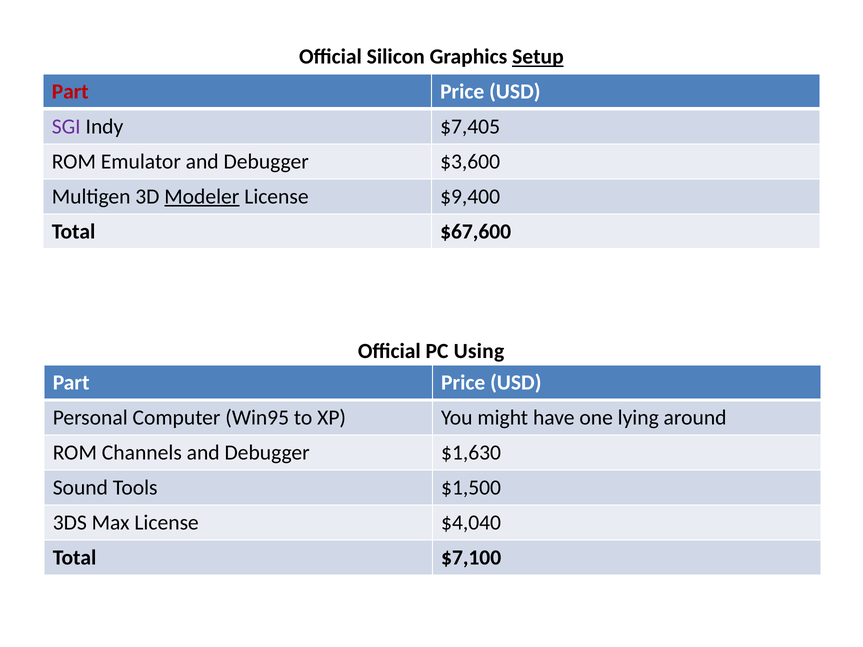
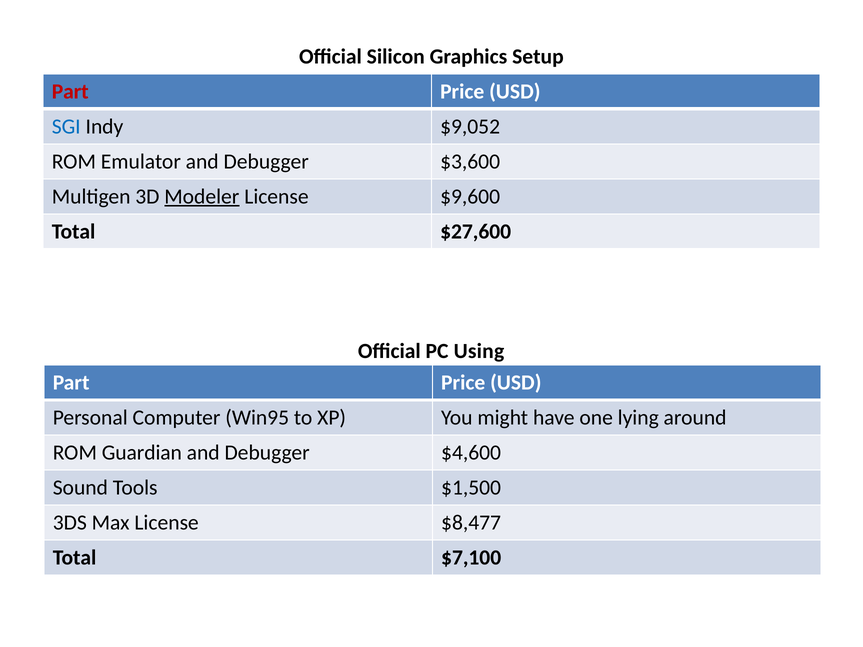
Setup underline: present -> none (538, 57)
SGI colour: purple -> blue (66, 127)
$7,405: $7,405 -> $9,052 (470, 127)
$9,400: $9,400 -> $9,600 (470, 197)
$67,600: $67,600 -> $27,600 (476, 232)
Channels: Channels -> Guardian (142, 453)
$1,630: $1,630 -> $4,600 (471, 453)
$4,040: $4,040 -> $8,477 (471, 523)
